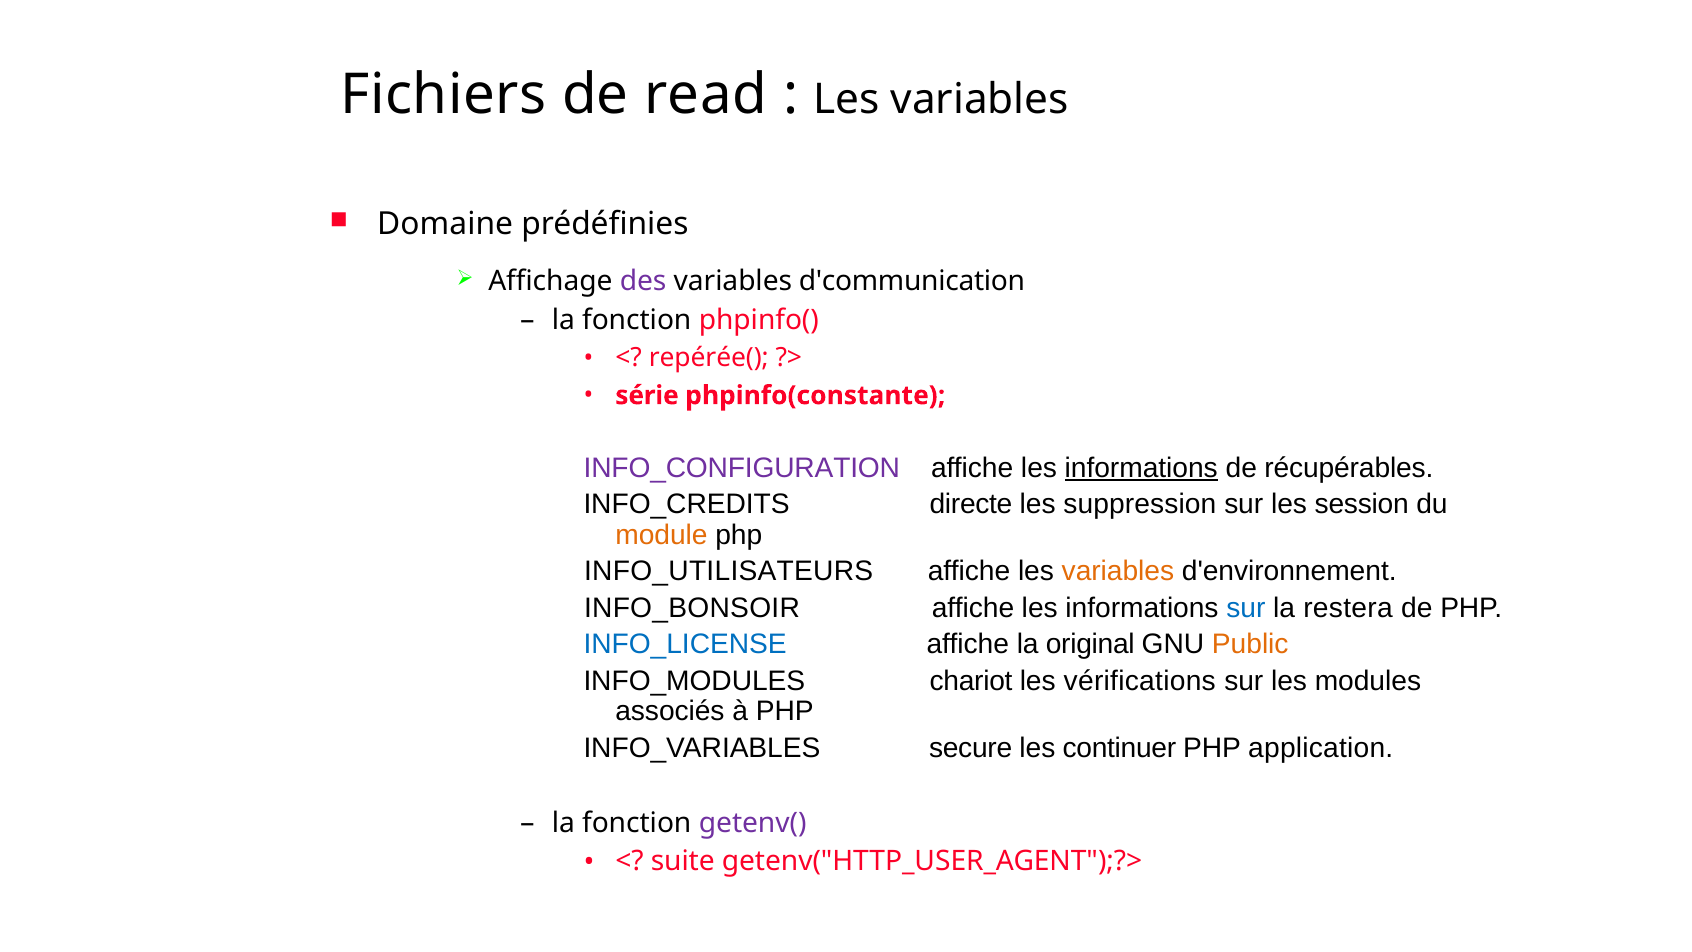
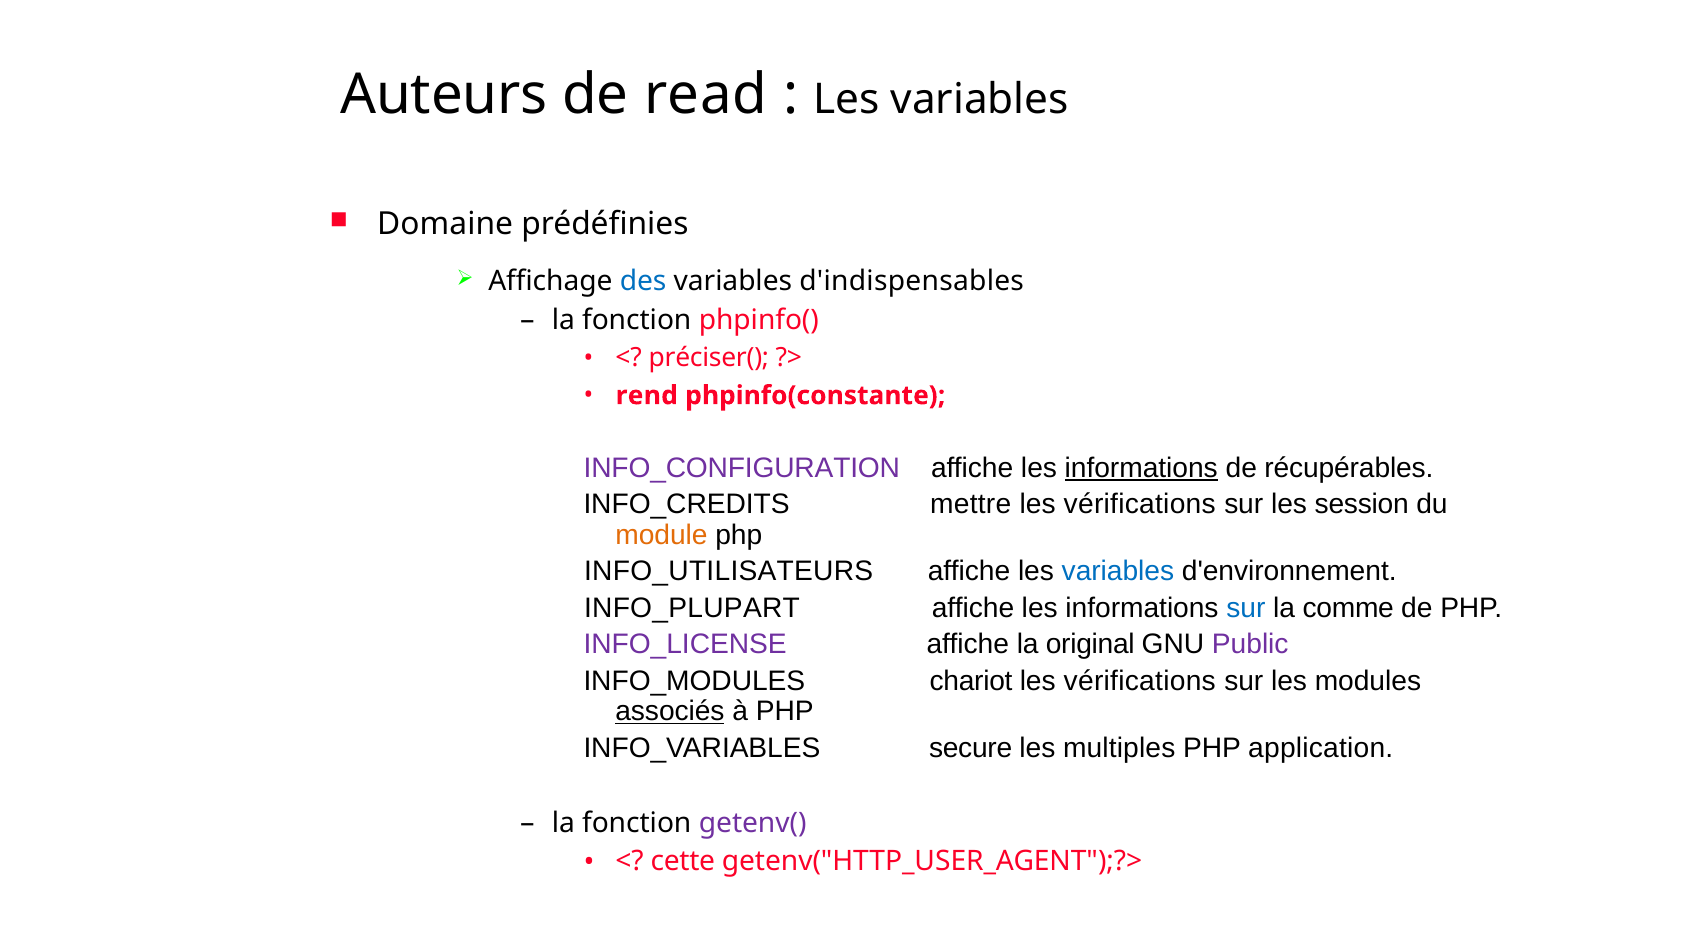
Fichiers: Fichiers -> Auteurs (444, 95)
des colour: purple -> blue (643, 281)
d'communication: d'communication -> d'indispensables (912, 281)
repérée(: repérée( -> préciser( (709, 358)
série: série -> rend (647, 395)
directe: directe -> mettre (971, 504)
suppression: suppression -> vérifications (1140, 504)
variables colour: orange -> blue (1118, 571)
INFO_BONSOIR: INFO_BONSOIR -> INFO_PLUPART (692, 608)
restera: restera -> comme (1348, 608)
INFO_LICENSE colour: blue -> purple (685, 644)
Public colour: orange -> purple (1250, 644)
associés underline: none -> present (670, 711)
continuer: continuer -> multiples (1119, 748)
suite: suite -> cette (683, 861)
